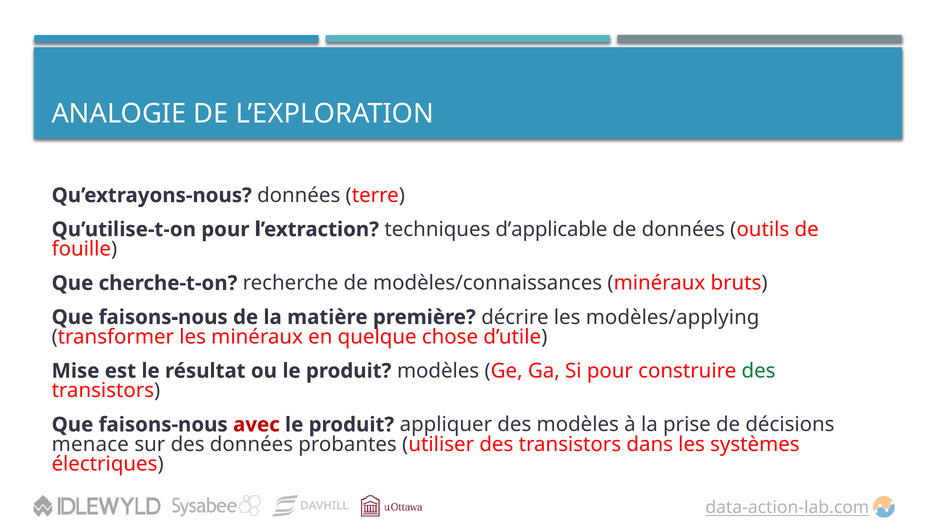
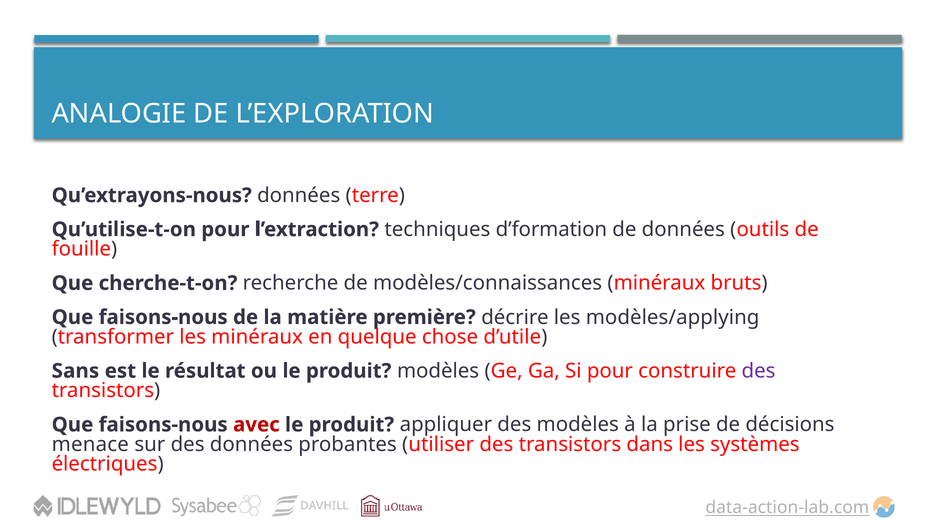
d’applicable: d’applicable -> d’formation (551, 229)
Mise: Mise -> Sans (75, 371)
des colour: green -> purple (759, 371)
